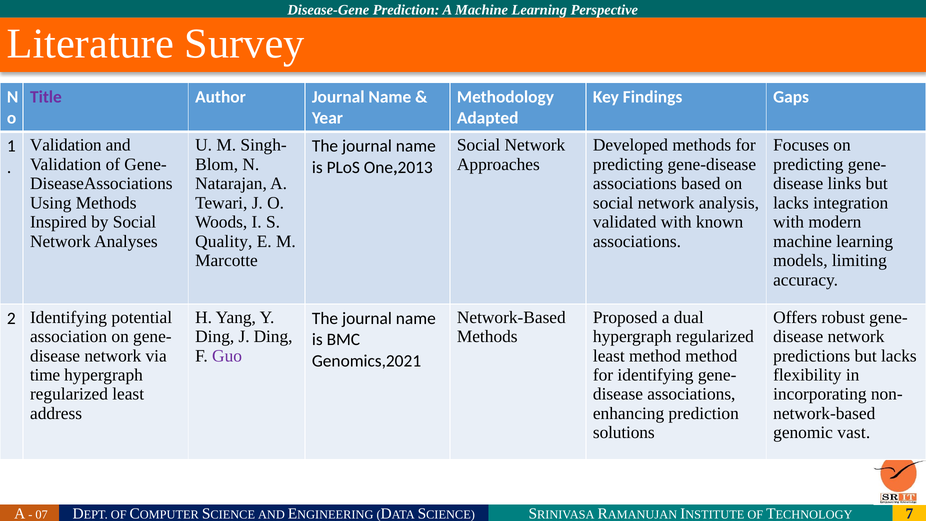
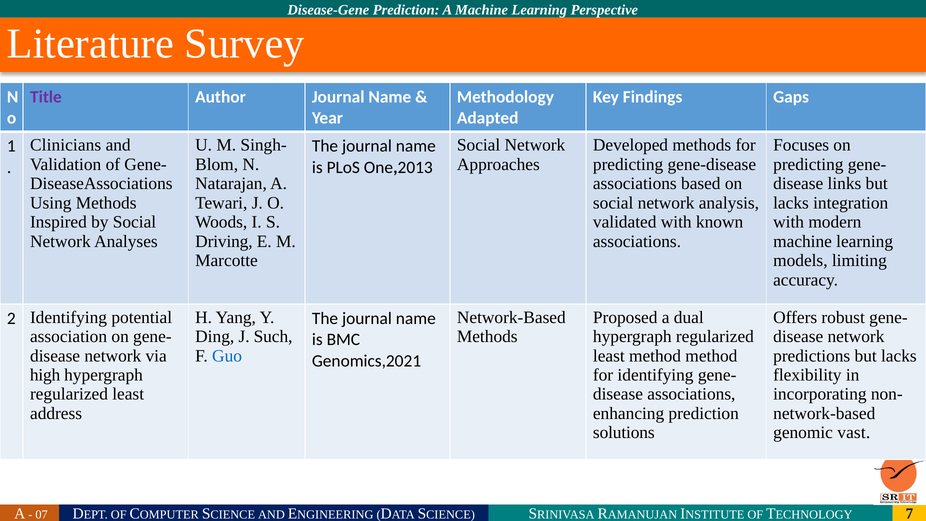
Validation: Validation -> Clinicians (66, 145)
Quality: Quality -> Driving (224, 241)
J Ding: Ding -> Such (273, 336)
Guo colour: purple -> blue (227, 356)
time: time -> high (45, 375)
